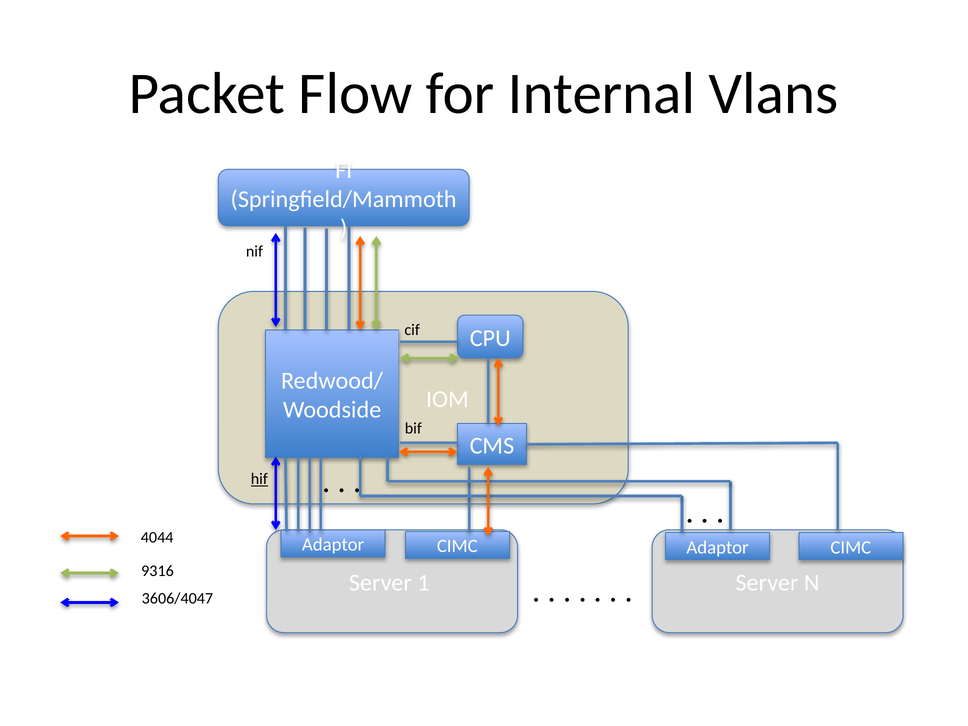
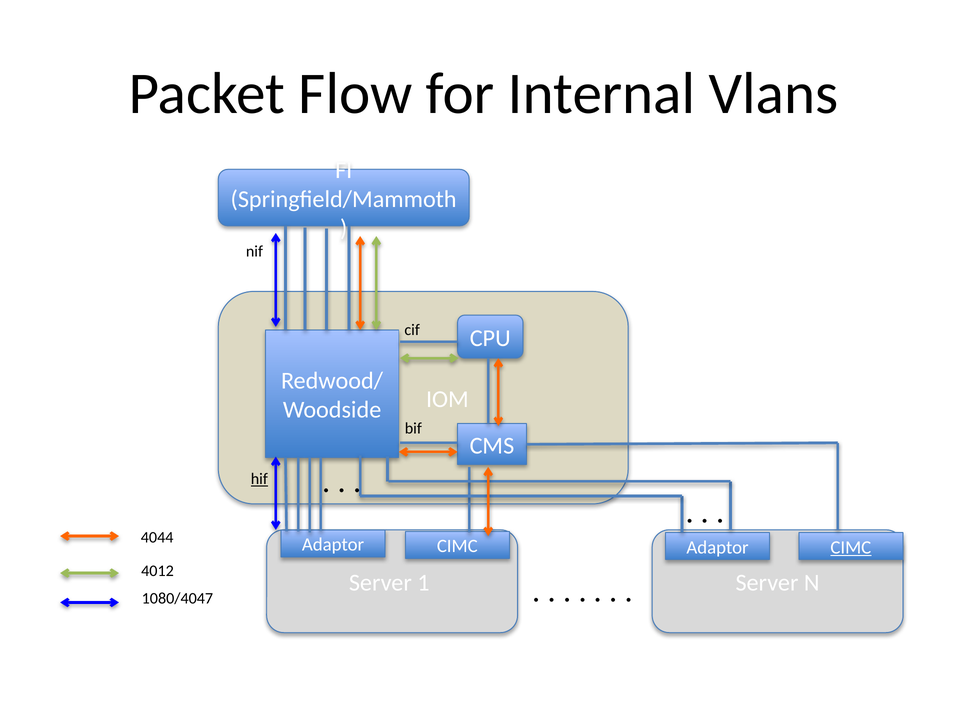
CIMC underline: none -> present (851, 547)
9316: 9316 -> 4012 (158, 571)
3606/4047: 3606/4047 -> 1080/4047 (177, 598)
